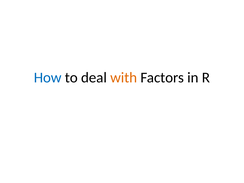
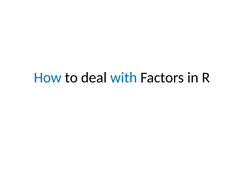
with colour: orange -> blue (124, 78)
